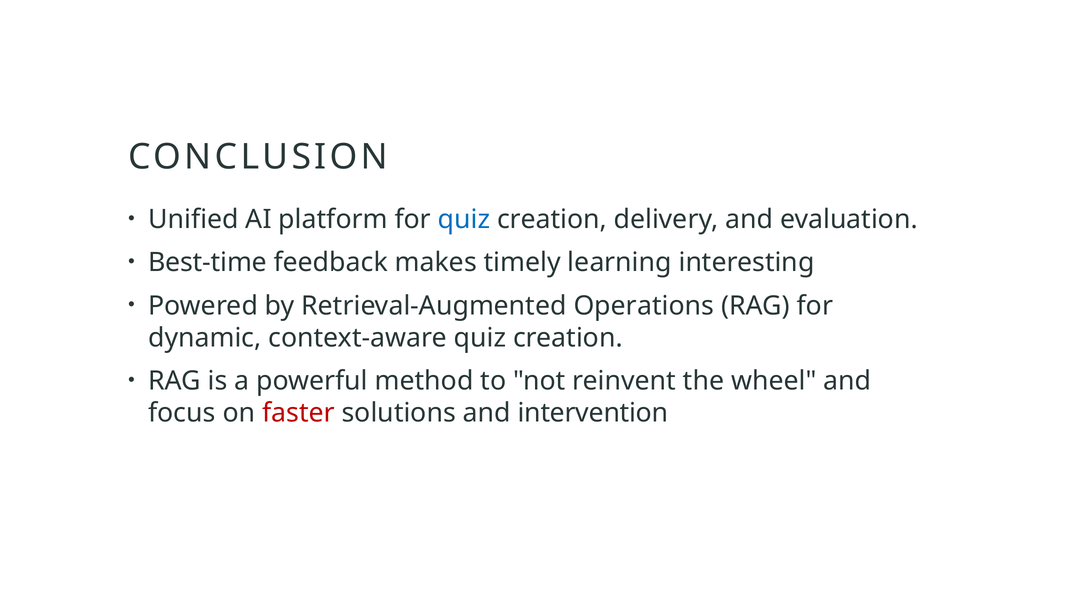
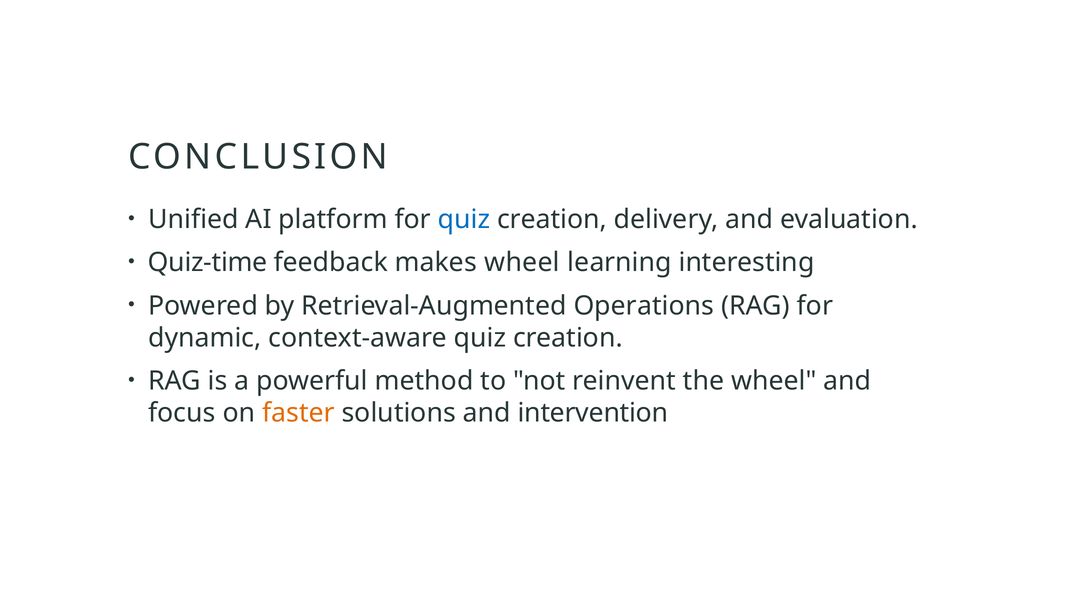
Best-time: Best-time -> Quiz-time (208, 263)
makes timely: timely -> wheel (522, 263)
faster colour: red -> orange (298, 413)
